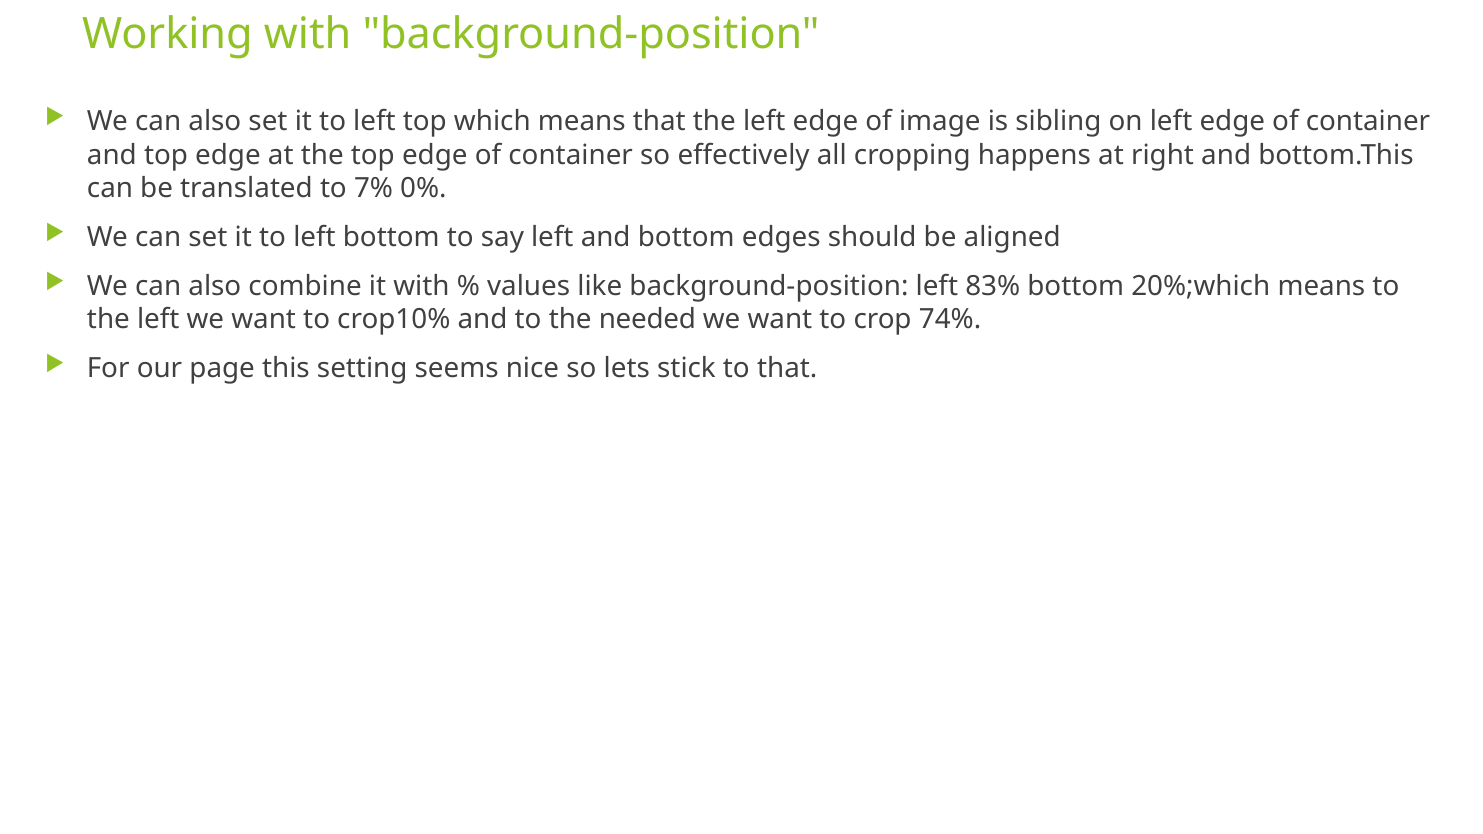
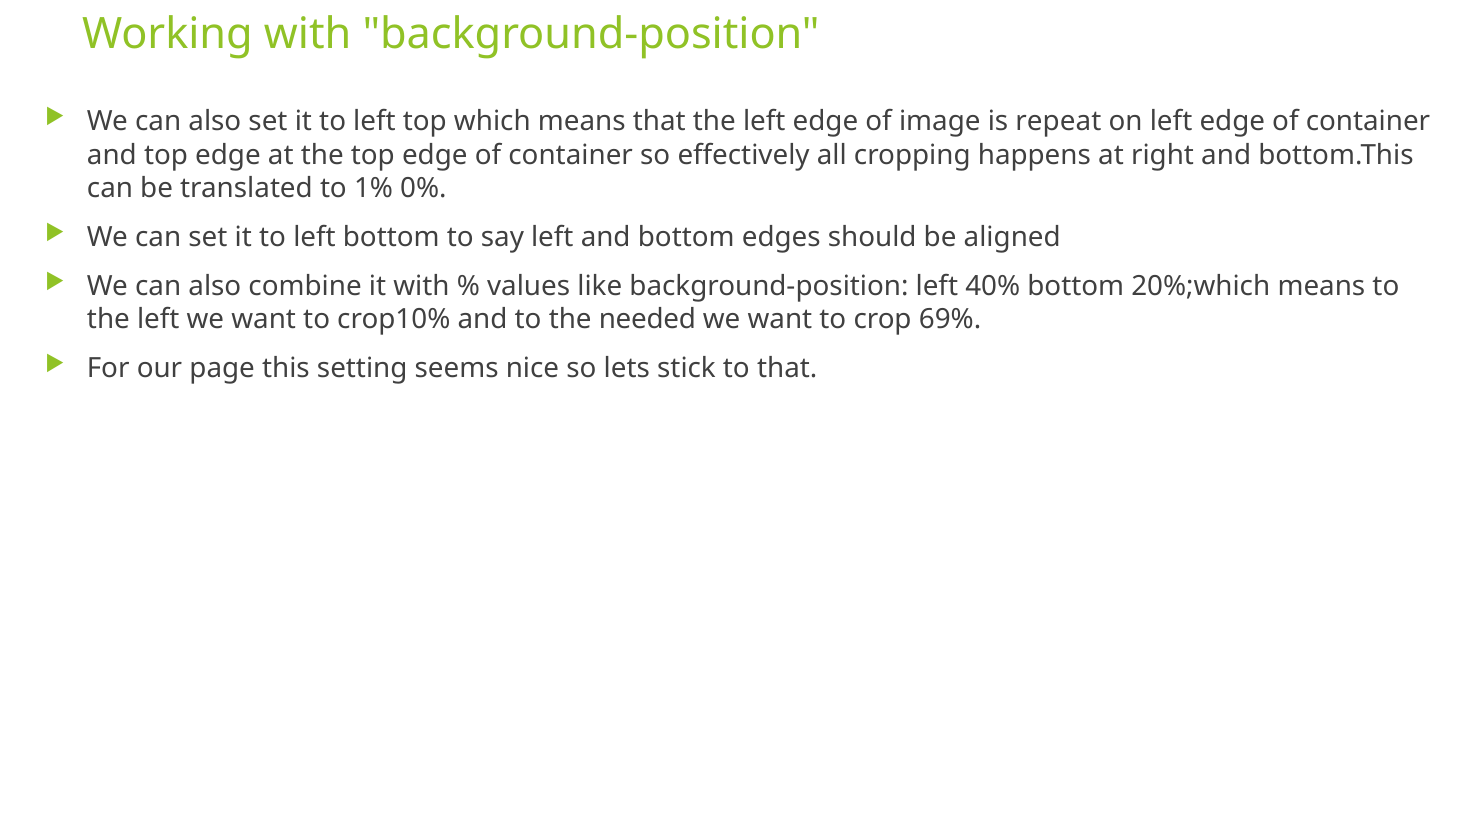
sibling: sibling -> repeat (1058, 122)
7%: 7% -> 1% (374, 188)
83%: 83% -> 40% (993, 286)
74%: 74% -> 69% (950, 319)
